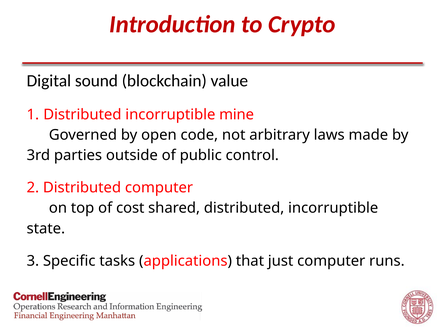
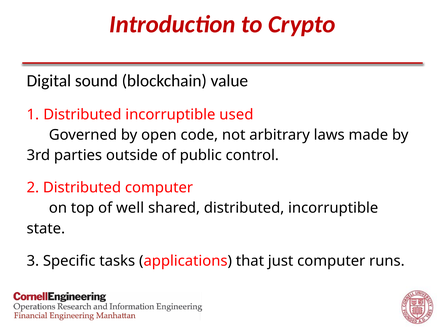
mine: mine -> used (236, 115)
cost: cost -> well (130, 209)
